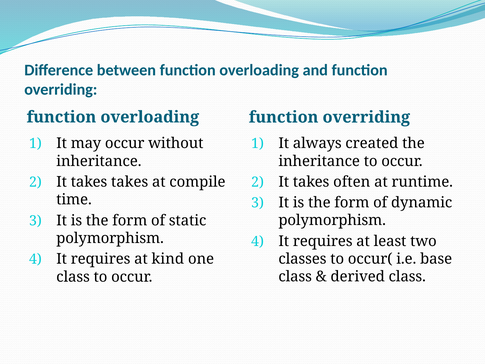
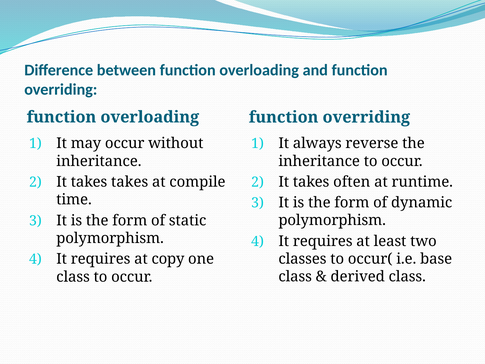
created: created -> reverse (372, 143)
kind: kind -> copy (168, 259)
